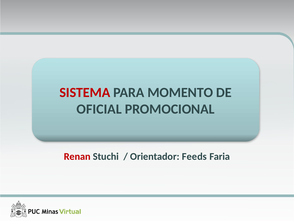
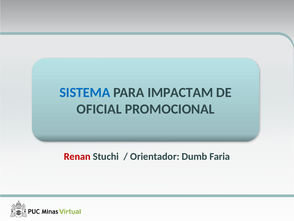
SISTEMA colour: red -> blue (85, 92)
MOMENTO: MOMENTO -> IMPACTAM (180, 92)
Feeds: Feeds -> Dumb (194, 156)
